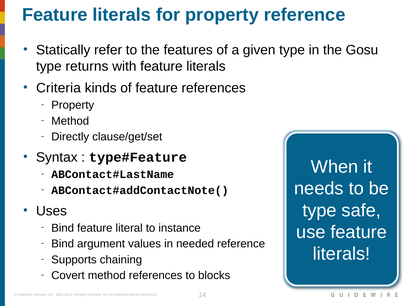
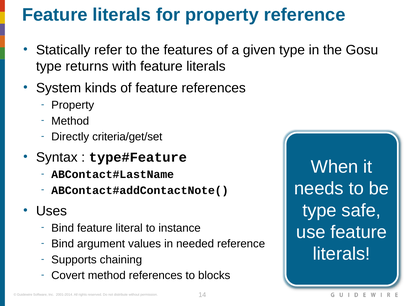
Criteria: Criteria -> System (59, 88)
clause/get/set: clause/get/set -> criteria/get/set (127, 137)
